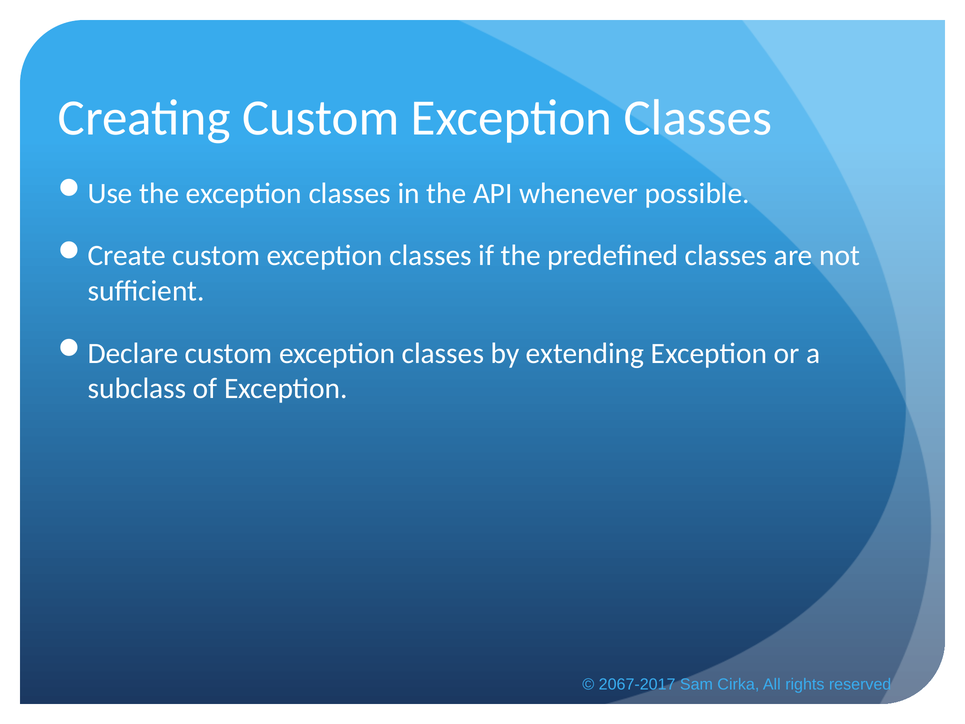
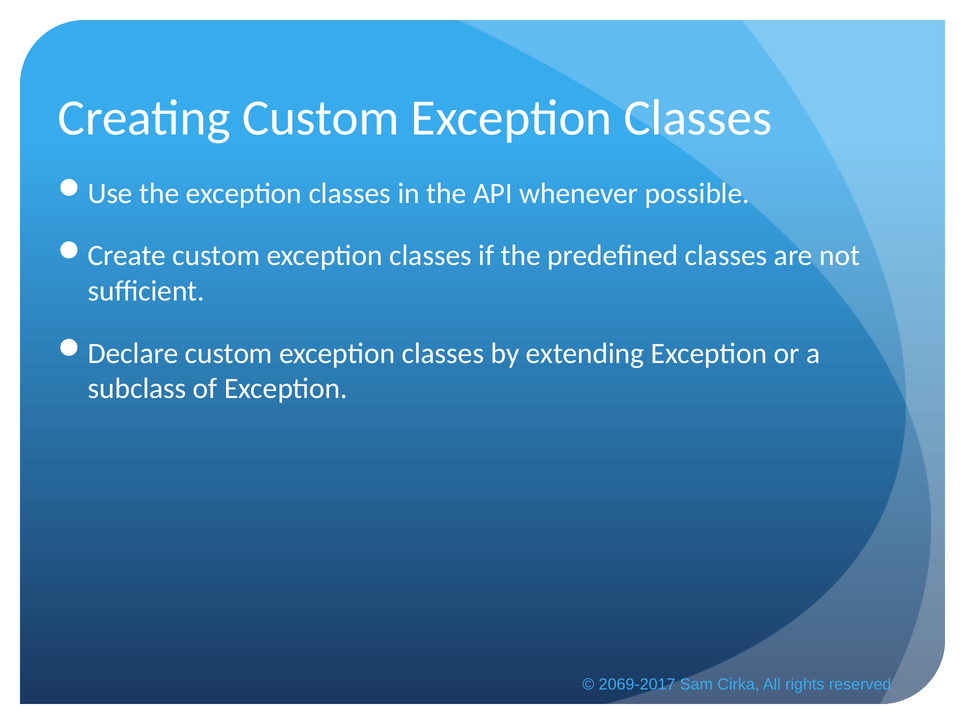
2067-2017: 2067-2017 -> 2069-2017 (637, 684)
